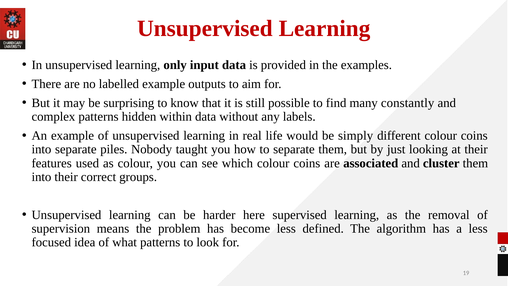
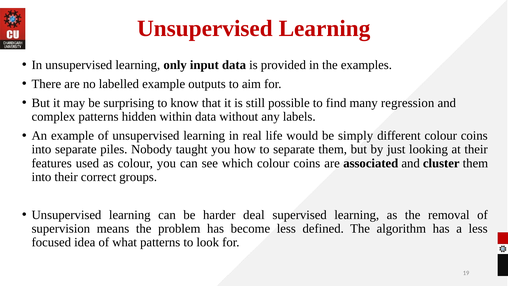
constantly: constantly -> regression (408, 103)
here: here -> deal (254, 215)
